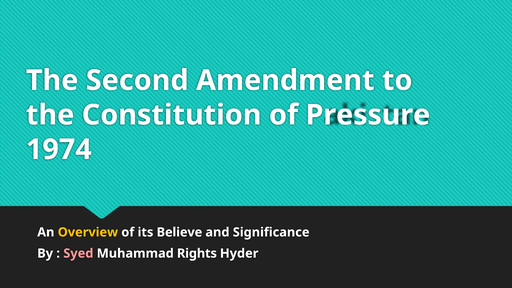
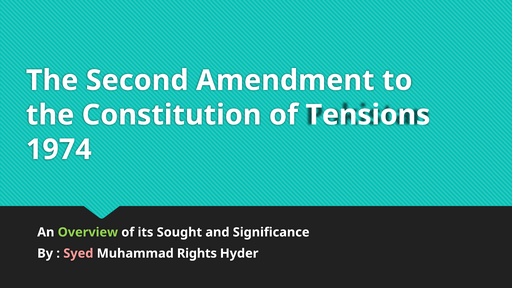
Pressure: Pressure -> Tensions (368, 115)
Overview colour: yellow -> light green (88, 232)
Believe: Believe -> Sought (179, 232)
